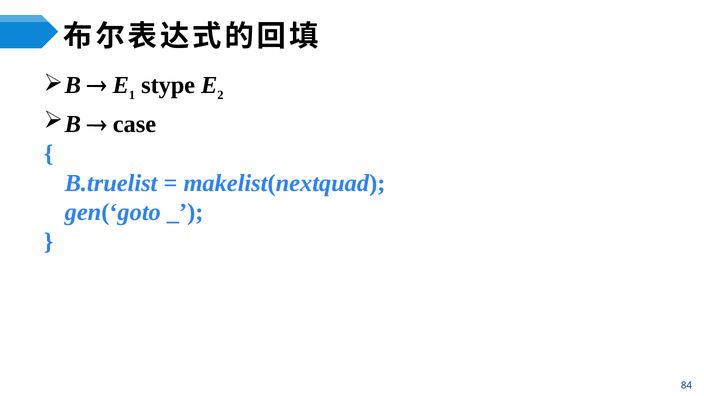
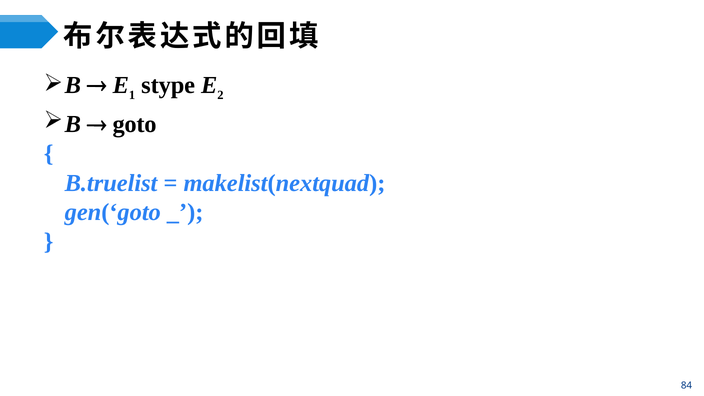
case: case -> goto (135, 124)
